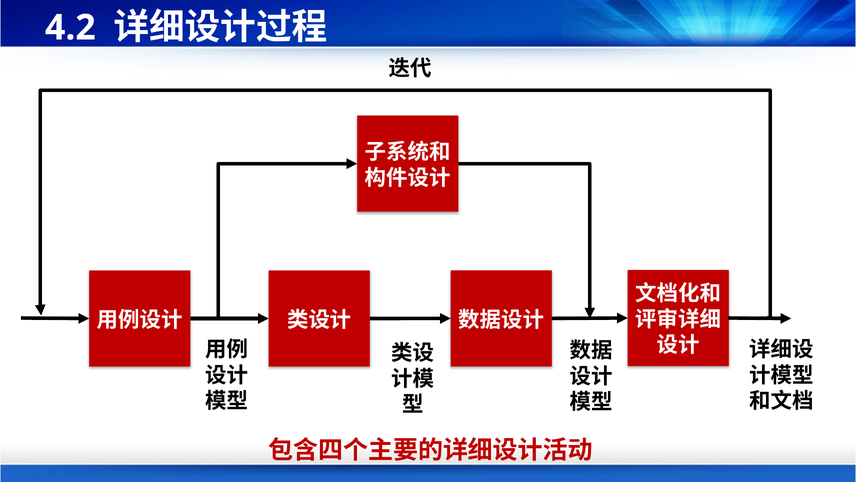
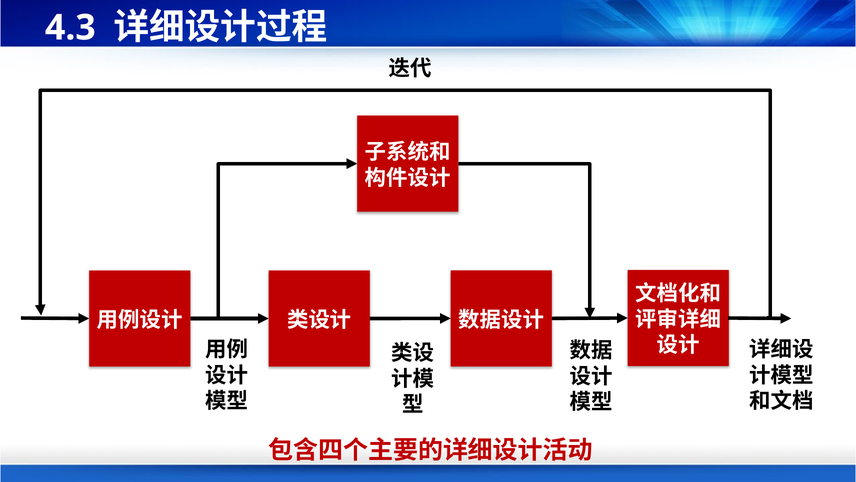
4.2: 4.2 -> 4.3 (70, 28)
